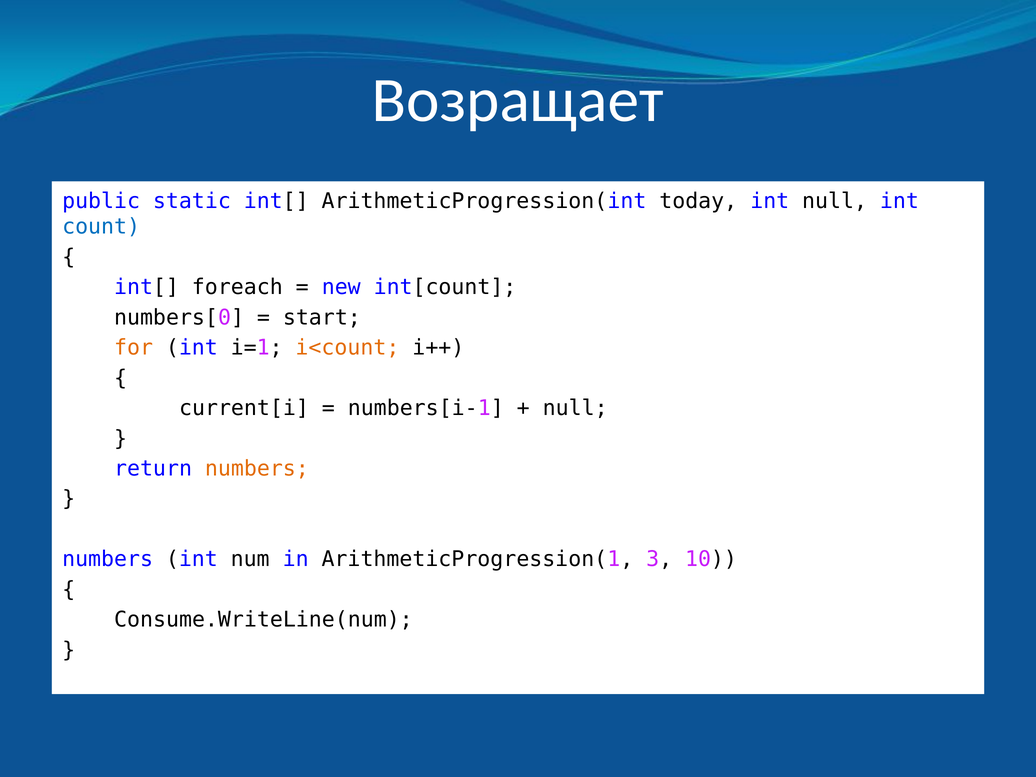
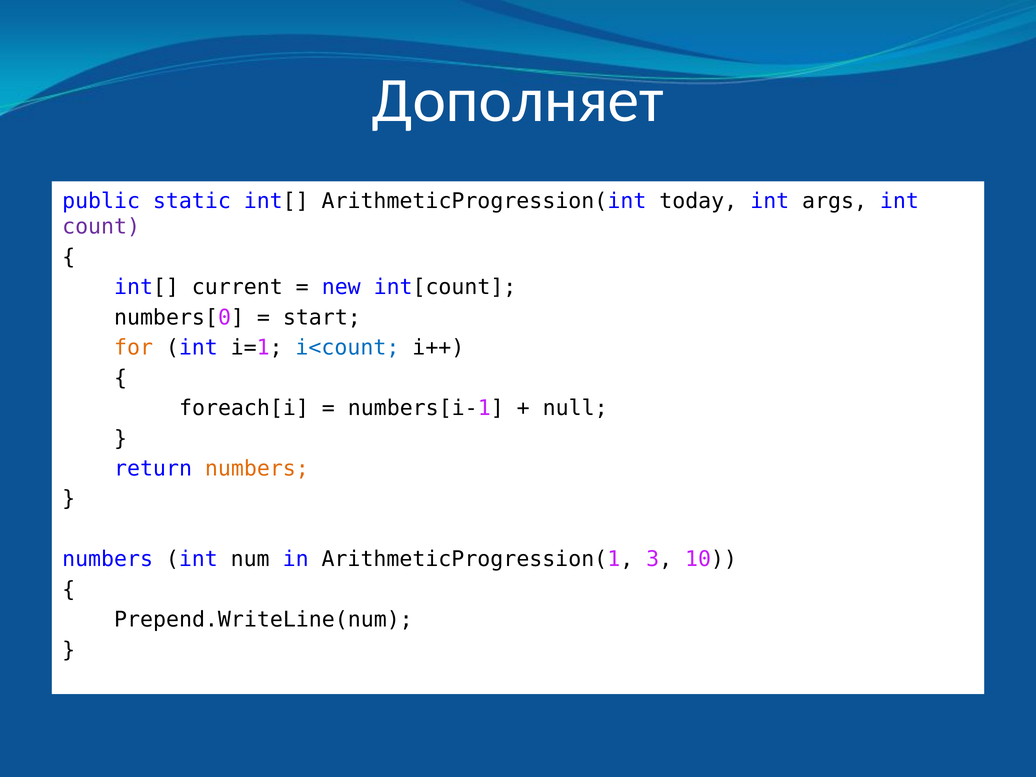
Возращает: Возращает -> Дополняет (518, 100)
int null: null -> args (835, 201)
count colour: blue -> purple (101, 227)
foreach: foreach -> current (237, 287)
i<count colour: orange -> blue (347, 348)
current[i: current[i -> foreach[i (244, 408)
Consume.WriteLine(num: Consume.WriteLine(num -> Prepend.WriteLine(num (263, 620)
